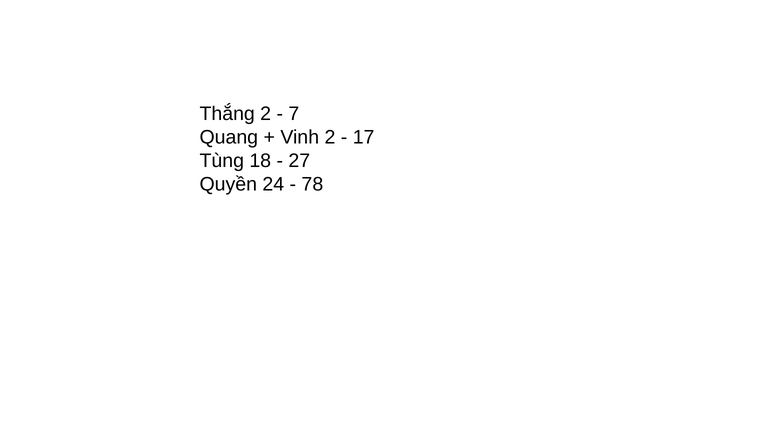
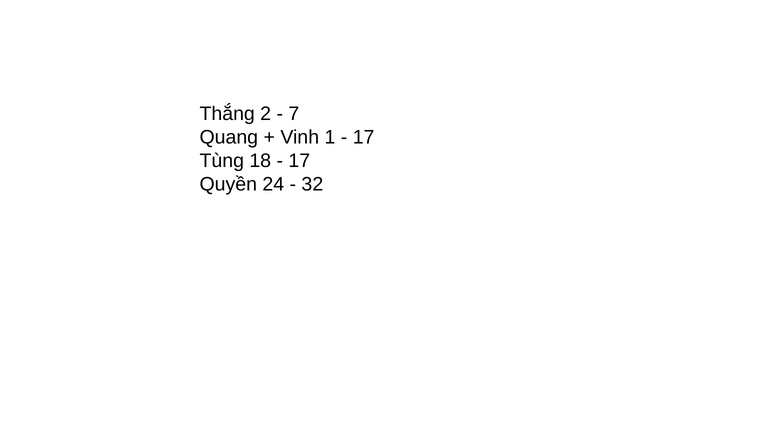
Vinh 2: 2 -> 1 (330, 137)
27: 27 -> 17 (299, 161)
78: 78 -> 32 (312, 184)
